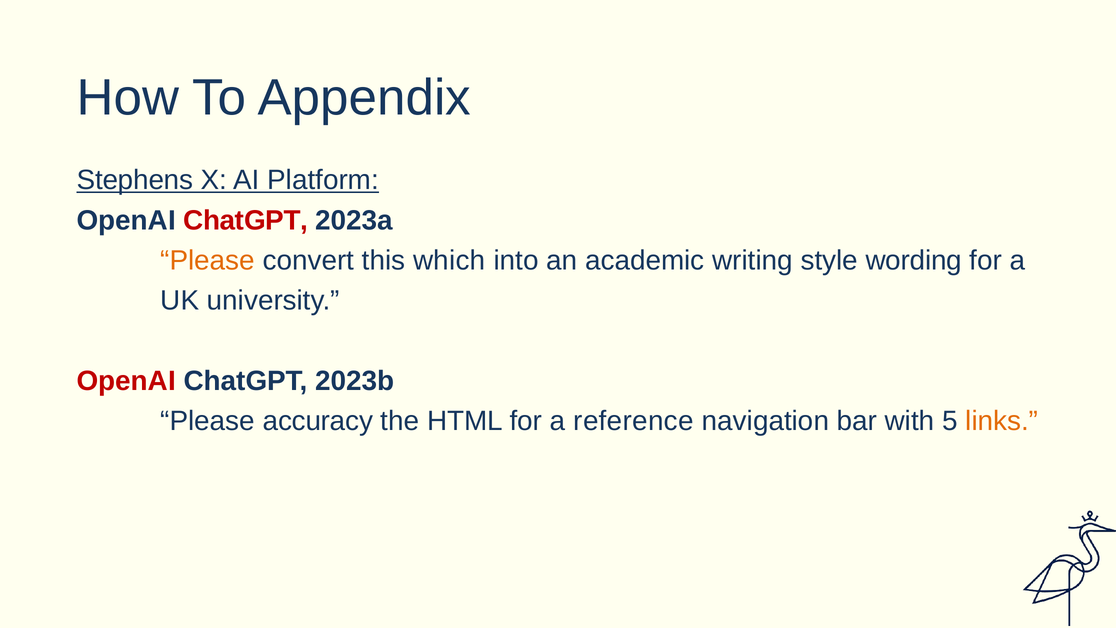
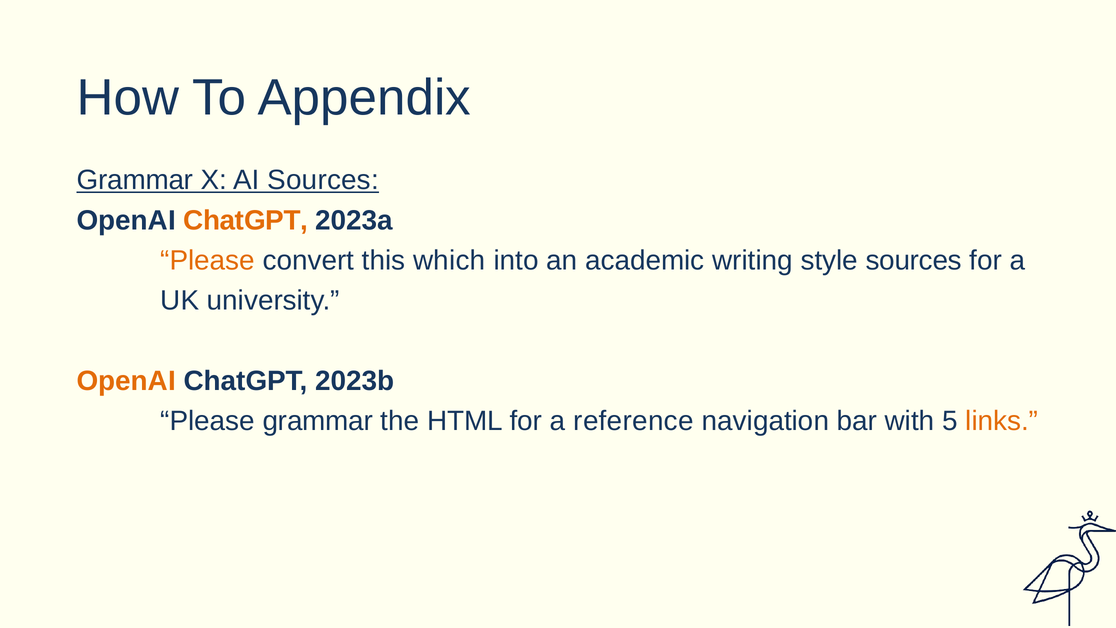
Stephens: Stephens -> Grammar (135, 180)
AI Platform: Platform -> Sources (323, 180)
ChatGPT colour: red -> orange (246, 220)
style wording: wording -> sources (914, 260)
OpenAI colour: red -> orange (126, 381)
Please accuracy: accuracy -> grammar (318, 421)
